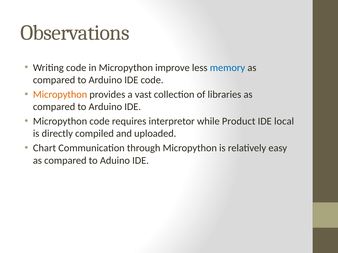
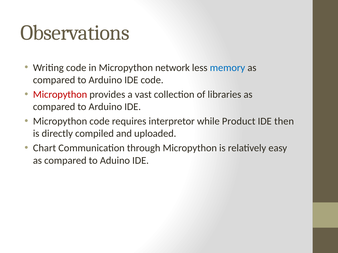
improve: improve -> network (172, 68)
Micropython colour: orange -> red (60, 95)
local: local -> then (284, 121)
